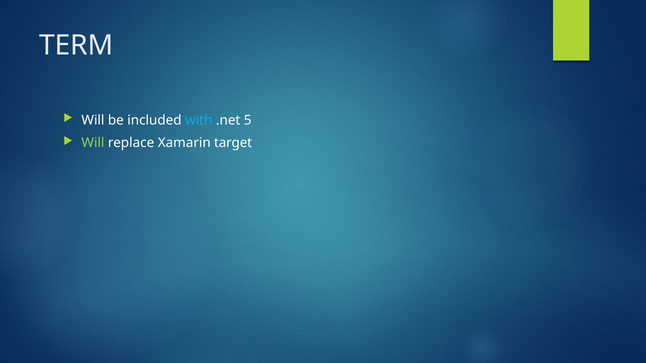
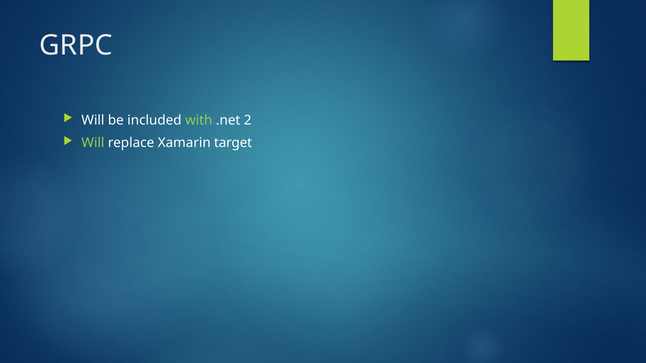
TERM: TERM -> GRPC (76, 45)
with colour: light blue -> light green (199, 120)
5: 5 -> 2 (248, 120)
